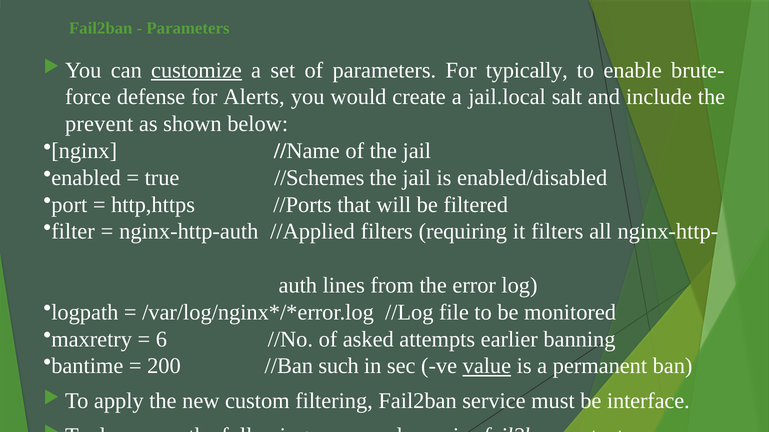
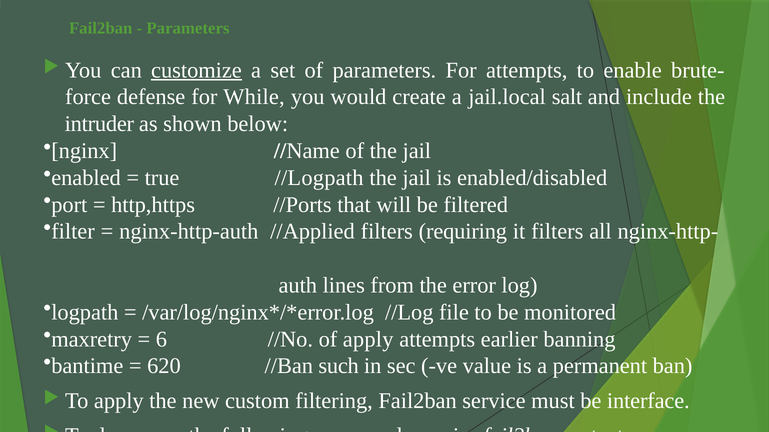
For typically: typically -> attempts (527, 70)
Alerts: Alerts -> While (254, 97)
prevent: prevent -> intruder (99, 124)
//Schemes: //Schemes -> //Logpath (319, 178)
of asked: asked -> apply (368, 340)
200: 200 -> 620 (164, 366)
value underline: present -> none (487, 366)
